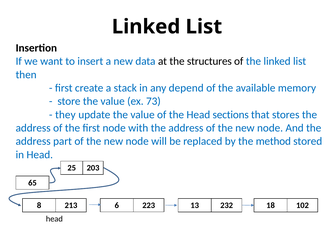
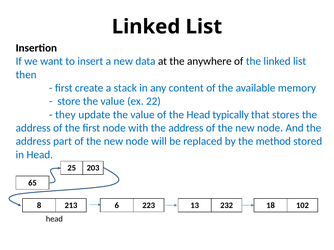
structures: structures -> anywhere (209, 61)
depend: depend -> content (186, 88)
73: 73 -> 22 (153, 101)
sections: sections -> typically (231, 115)
